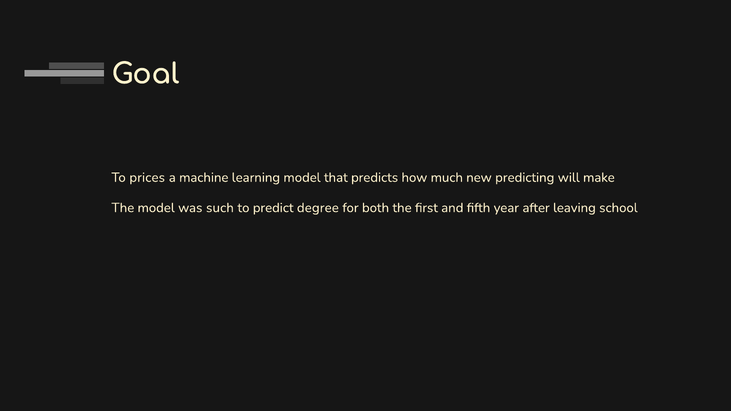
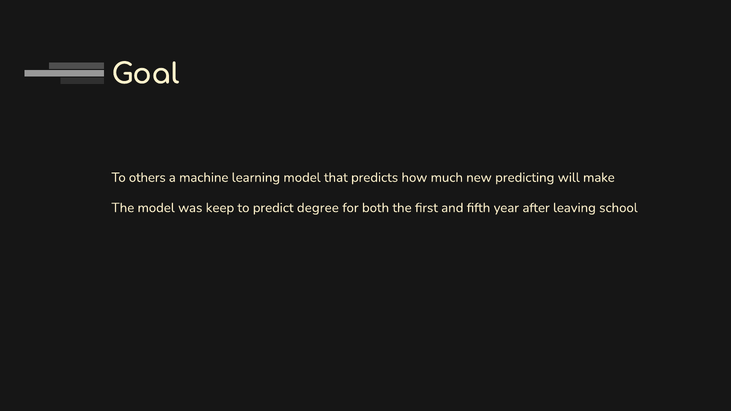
prices: prices -> others (147, 178)
such: such -> keep (220, 208)
